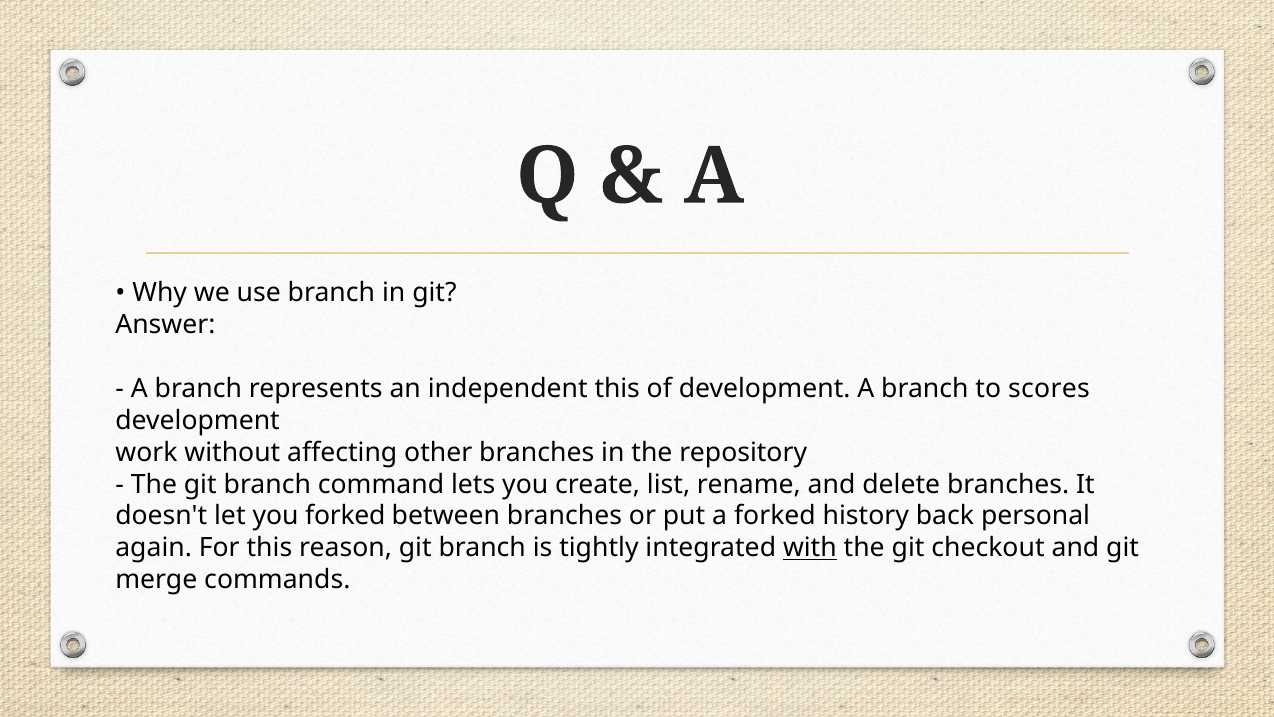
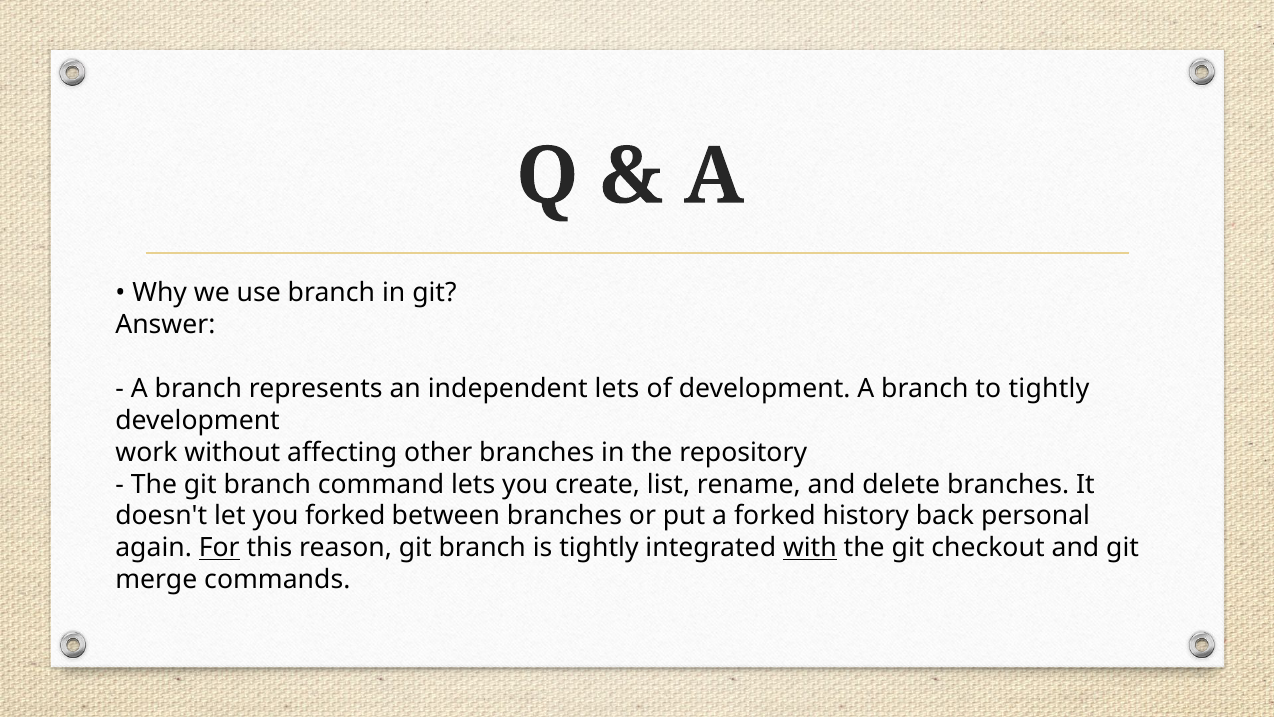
independent this: this -> lets (617, 388)
to scores: scores -> tightly (1049, 388)
For underline: none -> present (219, 548)
